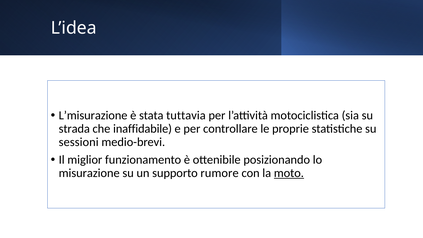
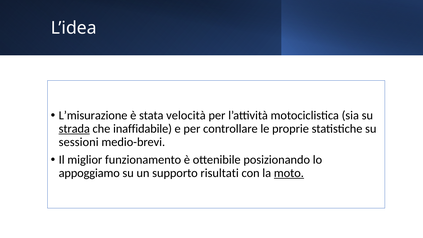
tuttavia: tuttavia -> velocità (186, 115)
strada underline: none -> present (74, 129)
misurazione: misurazione -> appoggiamo (89, 173)
rumore: rumore -> risultati (220, 173)
